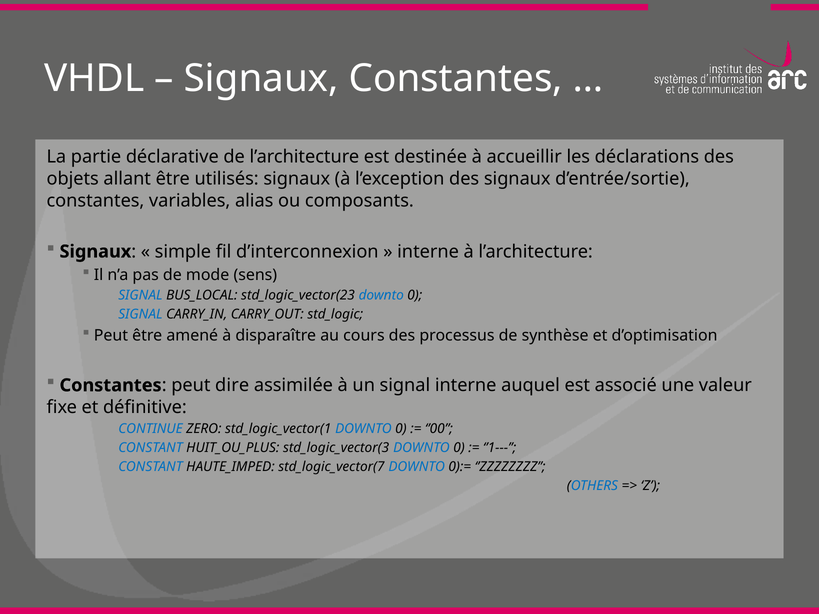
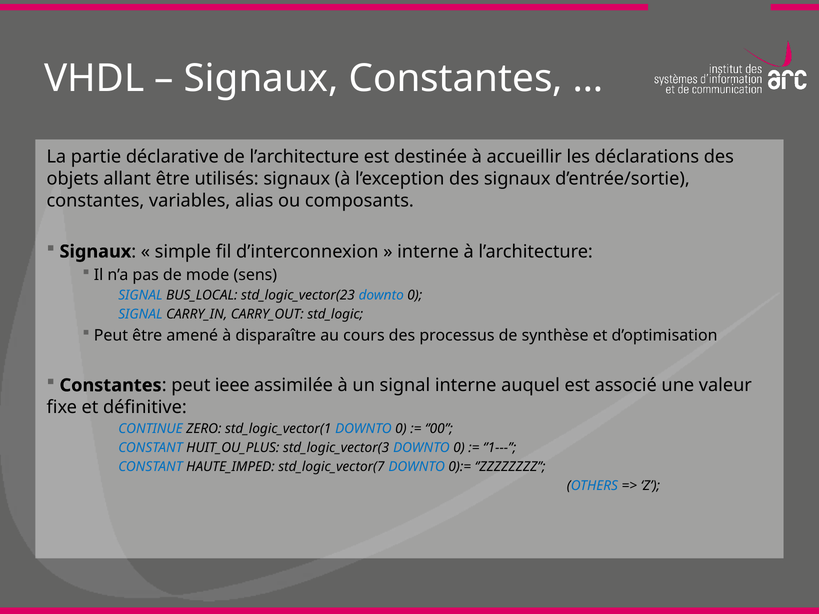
dire: dire -> ieee (232, 385)
